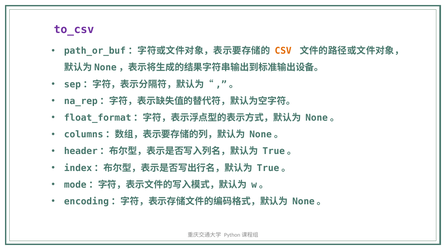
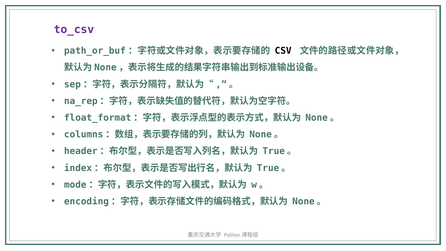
CSV colour: orange -> black (283, 51)
